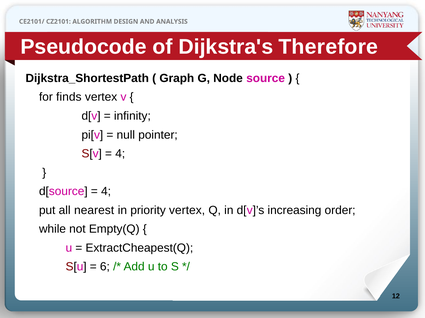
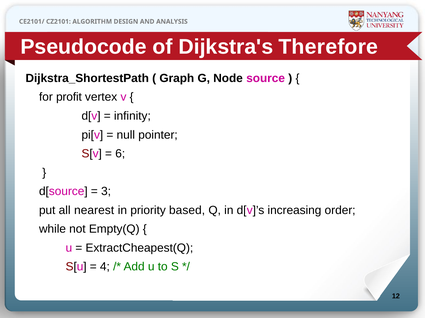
finds: finds -> profit (69, 97)
4: 4 -> 6 (120, 154)
4: 4 -> 3 (106, 192)
priority vertex: vertex -> based (187, 211)
6: 6 -> 4 (105, 267)
